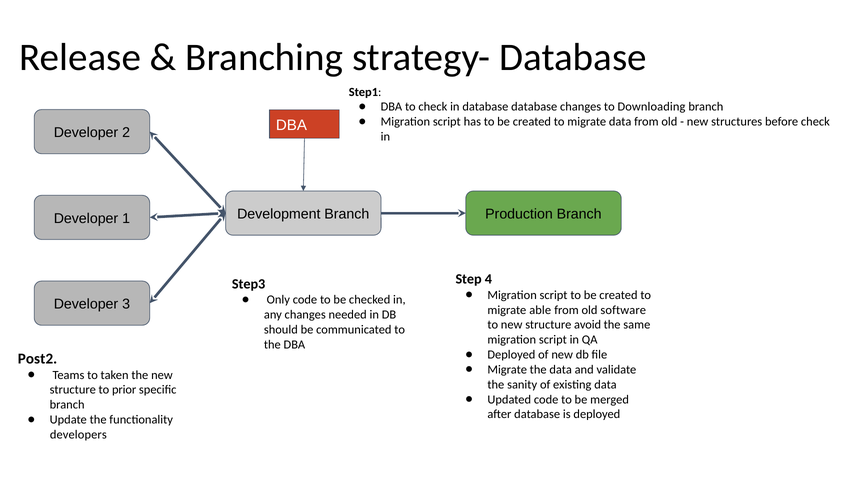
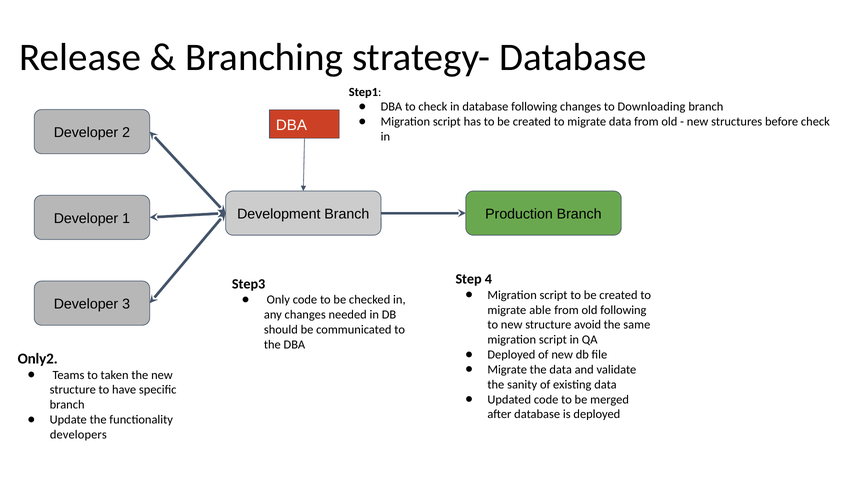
database database: database -> following (534, 107)
old software: software -> following (623, 310)
Post2: Post2 -> Only2 (38, 359)
prior: prior -> have (124, 390)
